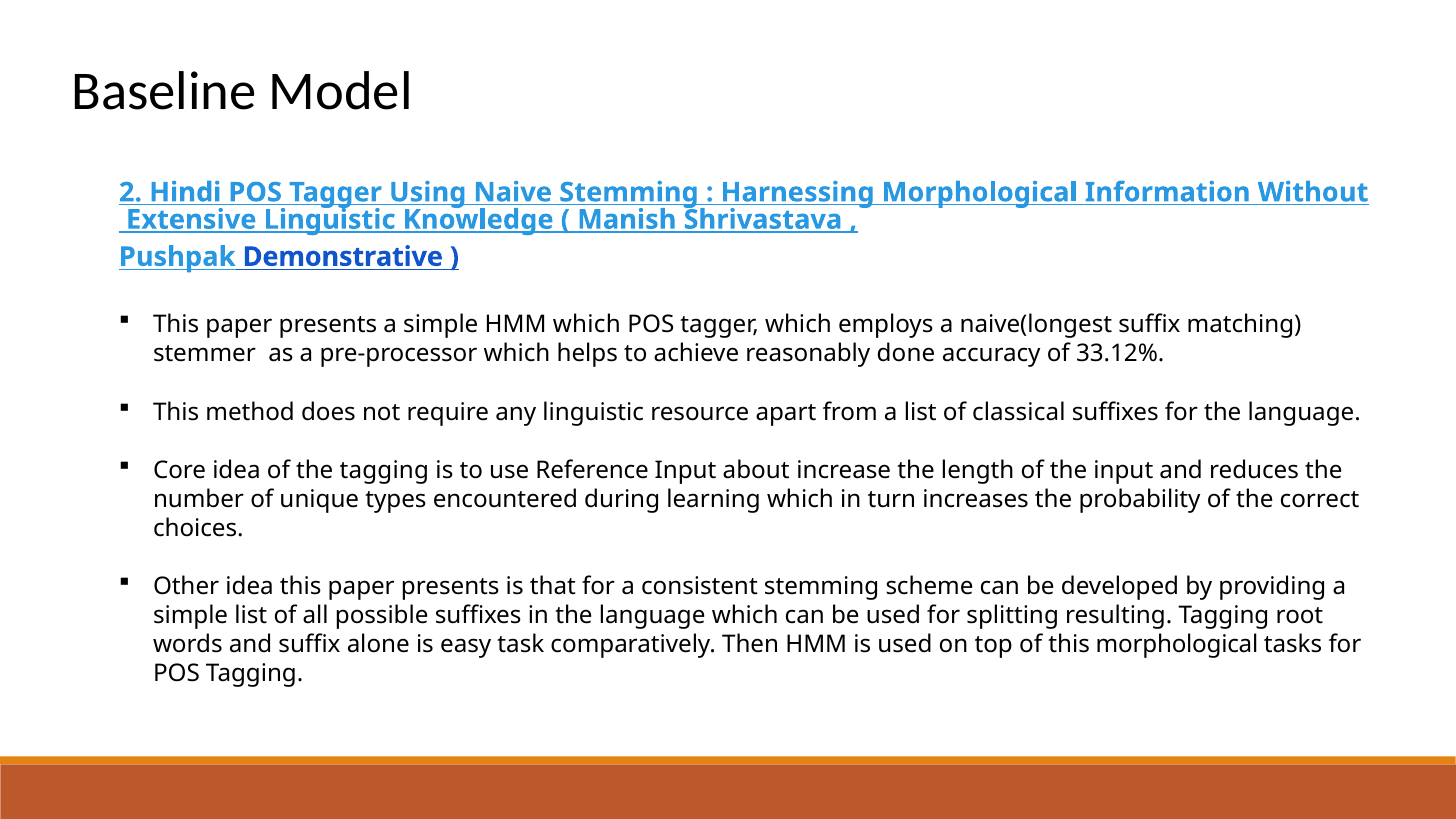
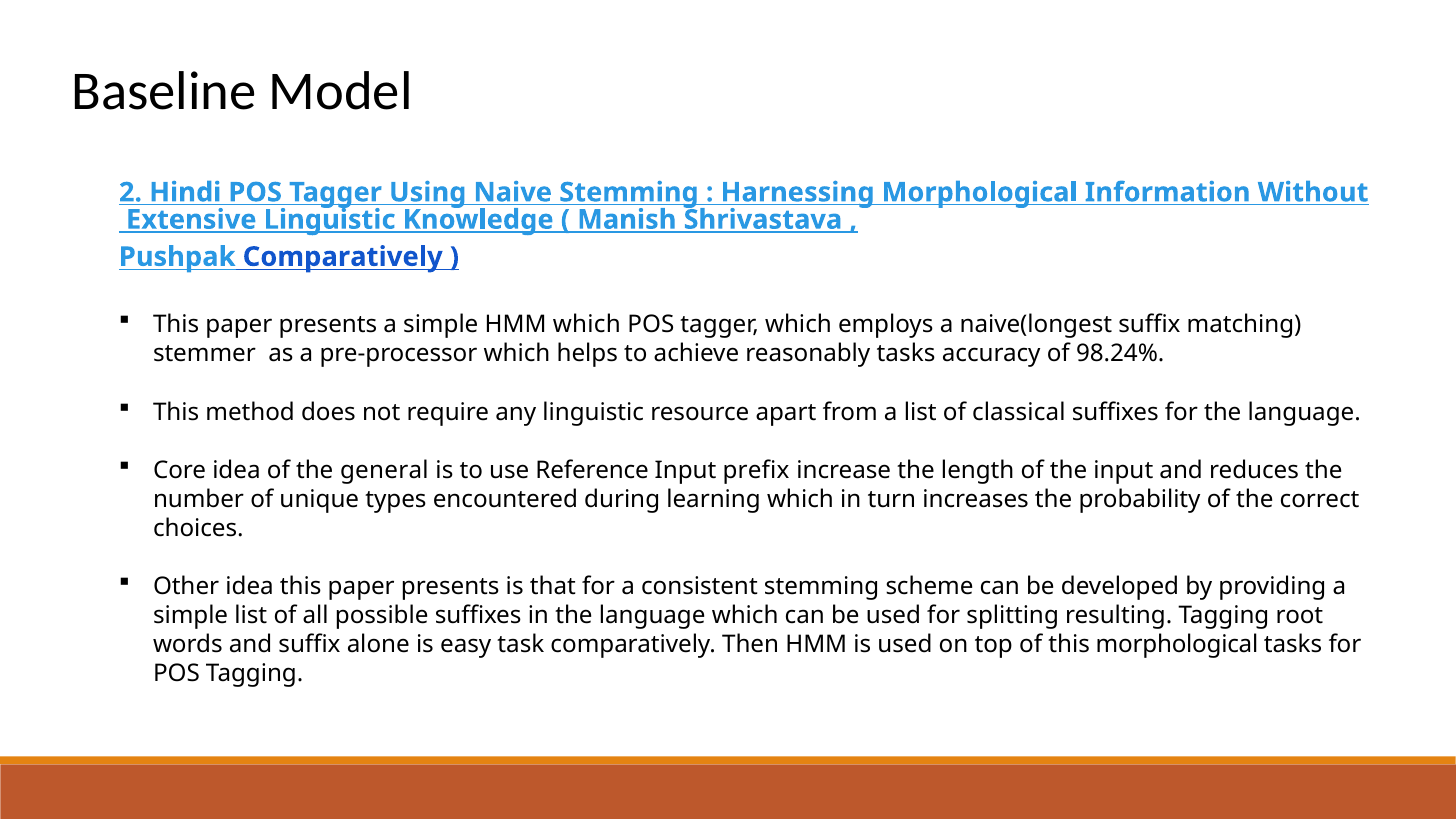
Demonstrative: Demonstrative -> Comparatively (343, 257)
reasonably done: done -> tasks (906, 354)
33.12%: 33.12% -> 98.24% (1120, 354)
the tagging: tagging -> general (384, 470)
about: about -> prefix (756, 470)
